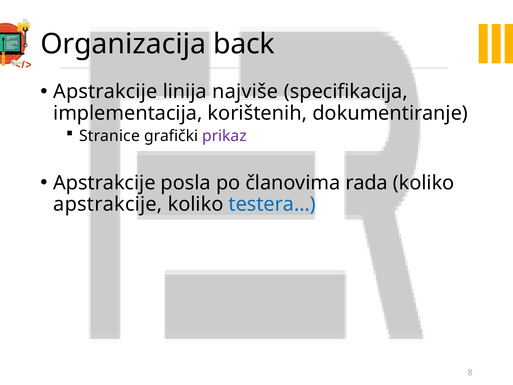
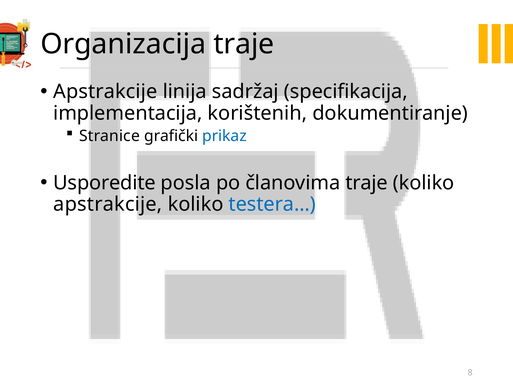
Organizacija back: back -> traje (244, 44)
najviše: najviše -> sadržaj (245, 92)
prikaz colour: purple -> blue (224, 136)
Apstrakcije: Apstrakcije -> Usporedite (104, 183)
članovima rada: rada -> traje (367, 183)
